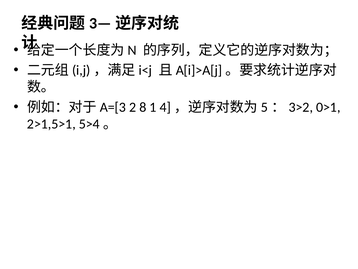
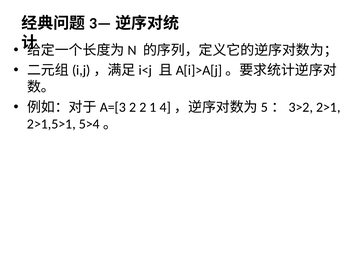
2 8: 8 -> 2 (143, 107)
0>1: 0>1 -> 2>1 (328, 107)
